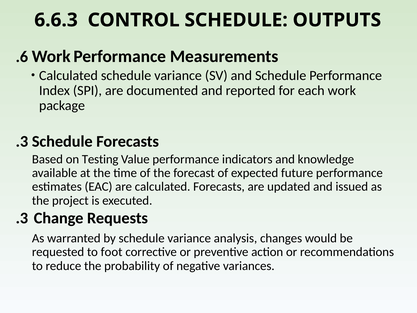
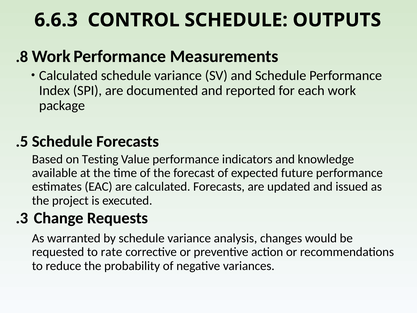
.6: .6 -> .8 (22, 57)
.3: .3 -> .5 (22, 141)
foot: foot -> rate (112, 252)
